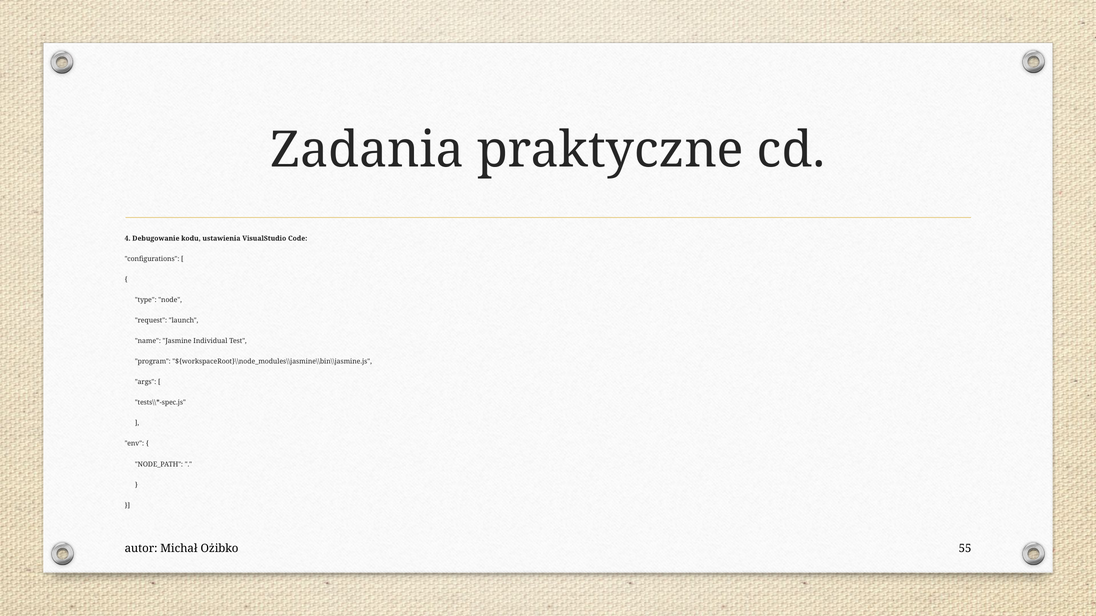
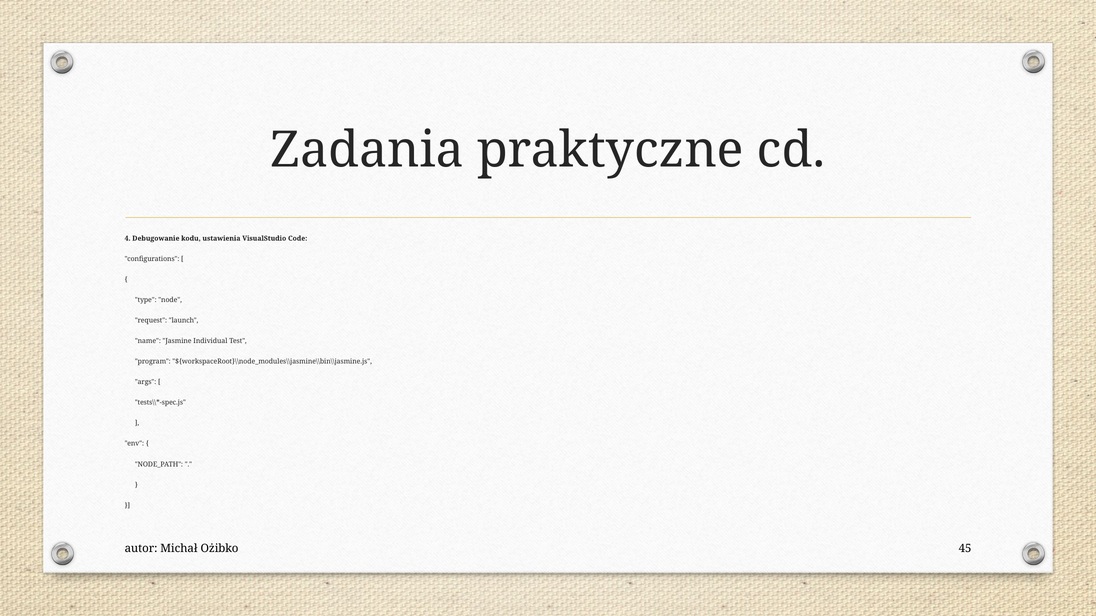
55: 55 -> 45 (965, 549)
